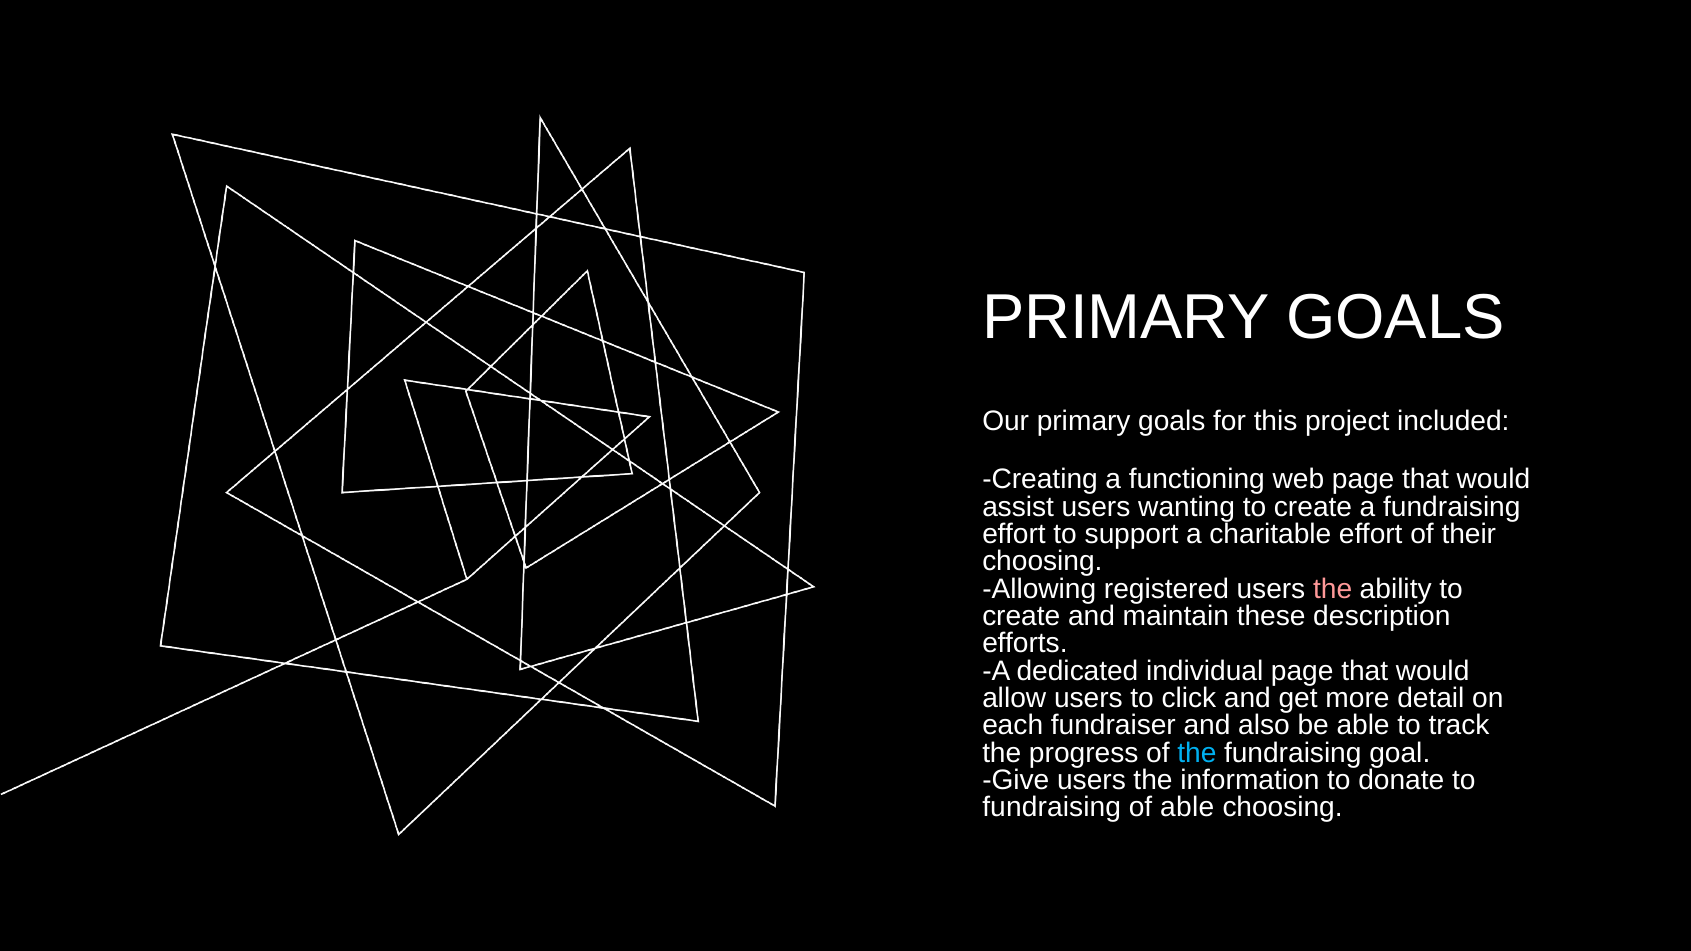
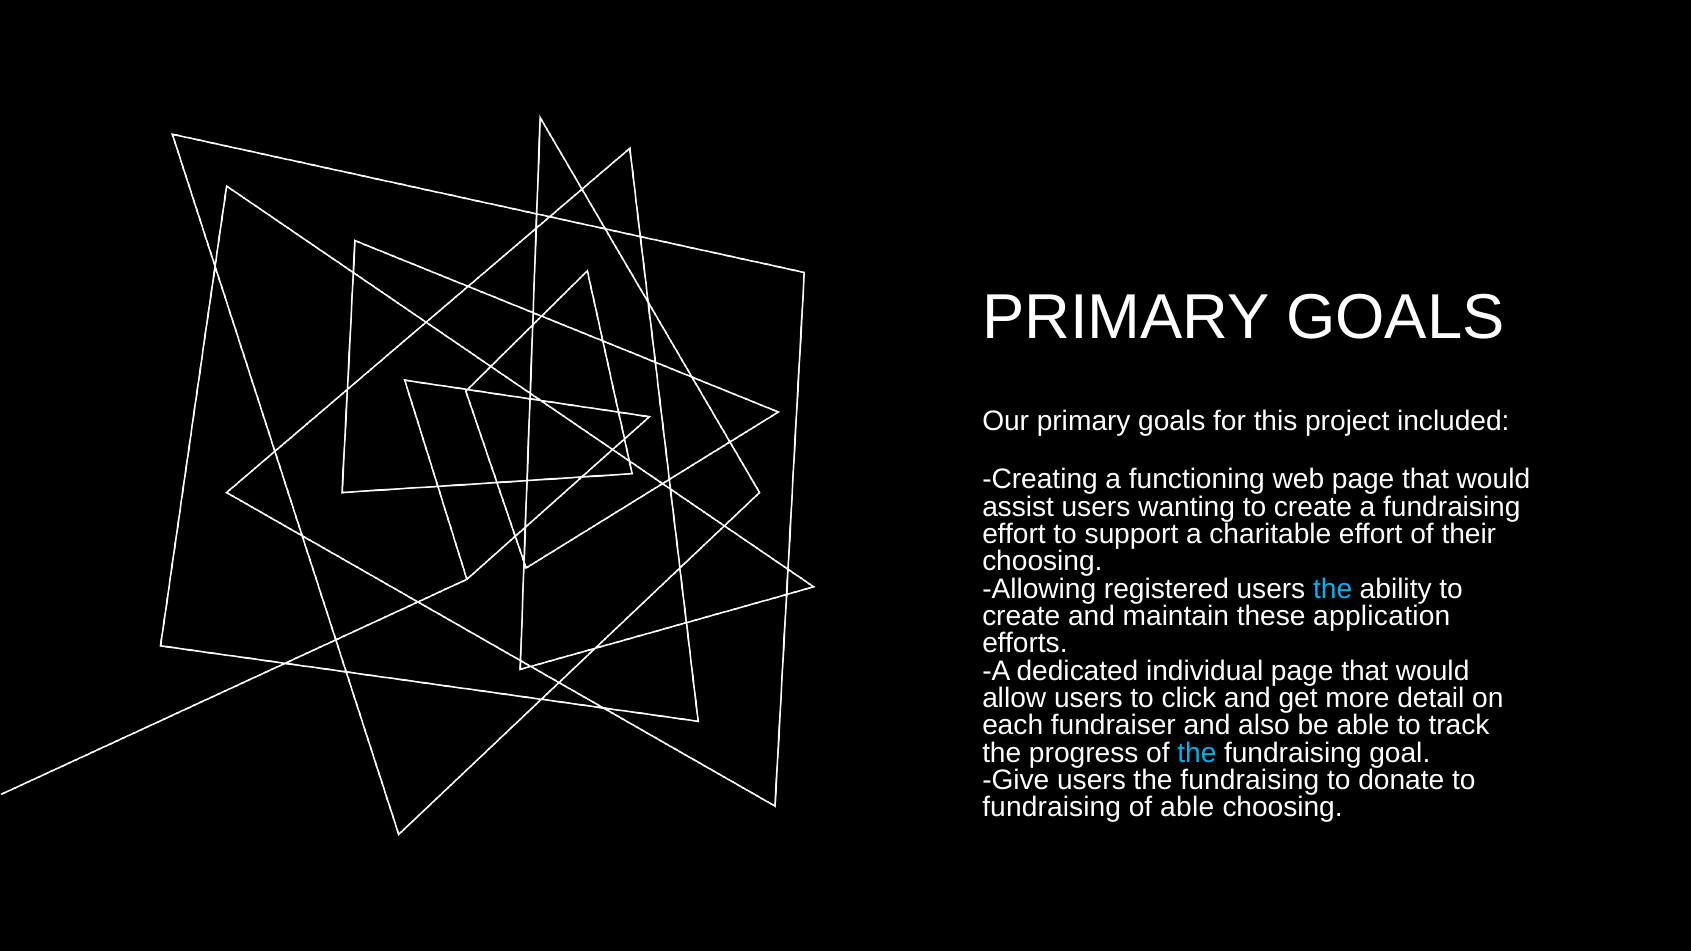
the colour: pink -> light blue (1333, 589)
description: description -> application (1382, 616)
users the information: information -> fundraising (1250, 780)
